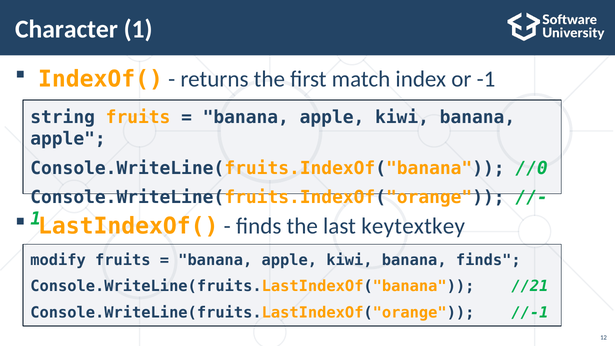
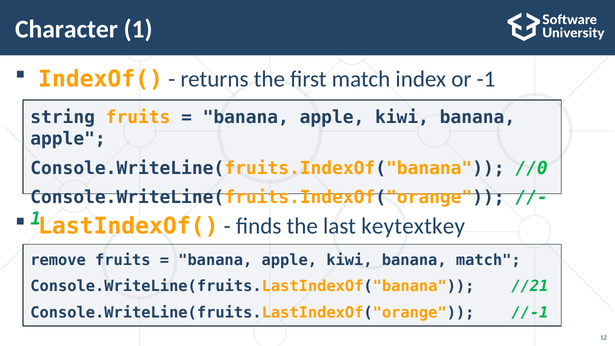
modify: modify -> remove (58, 260)
banana finds: finds -> match (488, 260)
